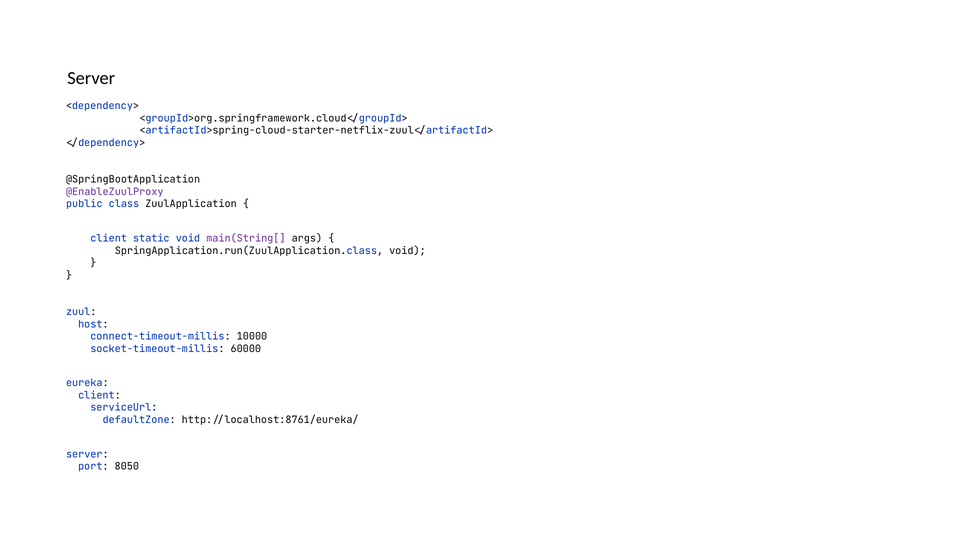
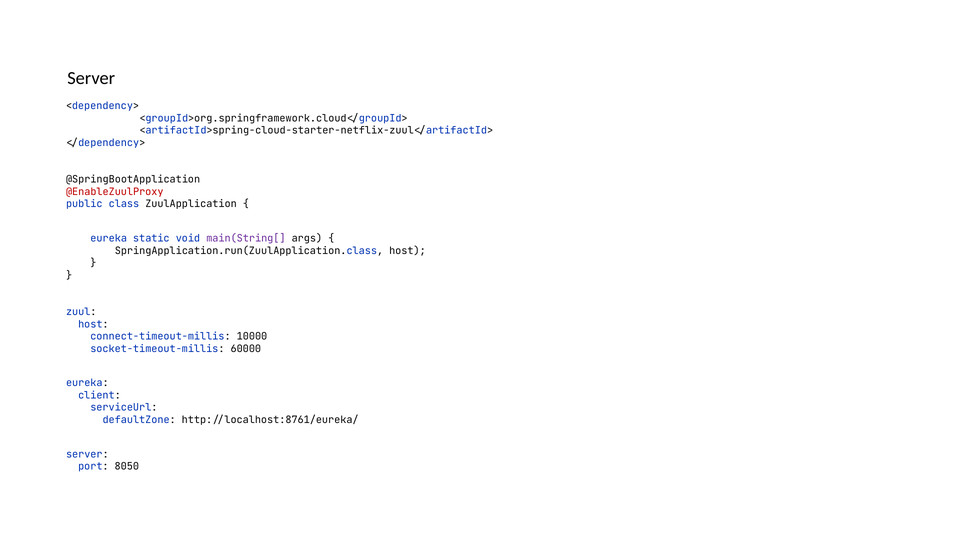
@EnableZuulProxy colour: purple -> red (115, 192)
client: client -> eureka (109, 238)
SpringApplication.run(ZuulApplication.class void: void -> host (407, 251)
